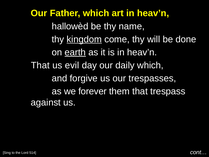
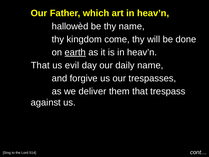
kingdom underline: present -> none (84, 39)
daily which: which -> name (150, 65)
forever: forever -> deliver (92, 91)
